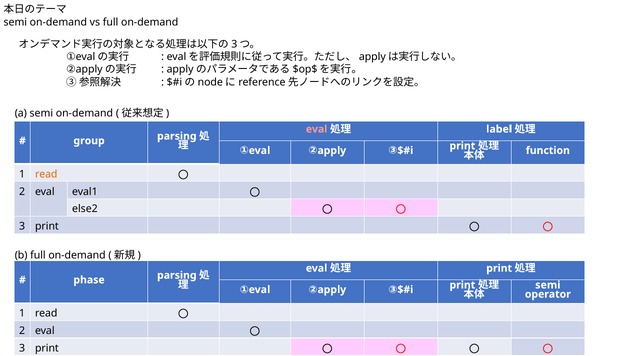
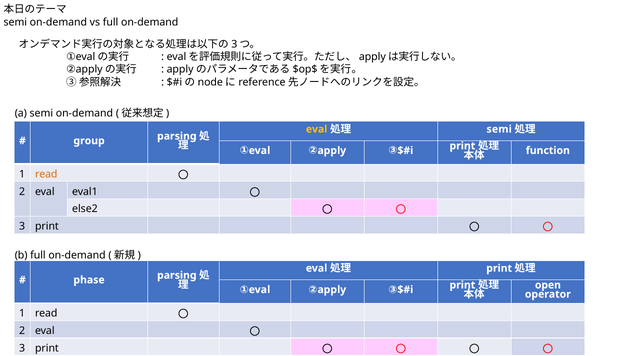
eval colour: pink -> yellow (317, 129)
label: label -> semi (499, 129)
semi: semi -> open (548, 285)
